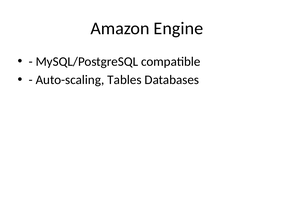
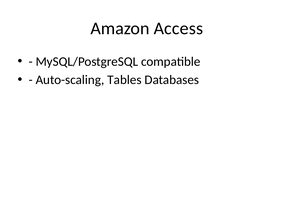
Engine: Engine -> Access (178, 28)
